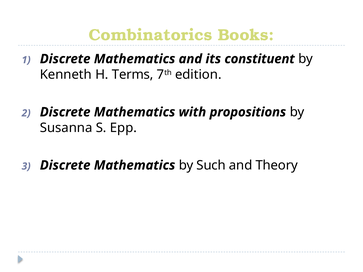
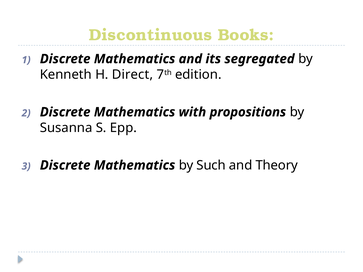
Combinatorics: Combinatorics -> Discontinuous (150, 35)
constituent: constituent -> segregated (260, 59)
Terms: Terms -> Direct (133, 75)
